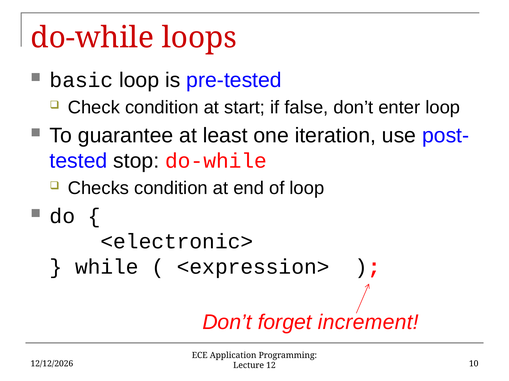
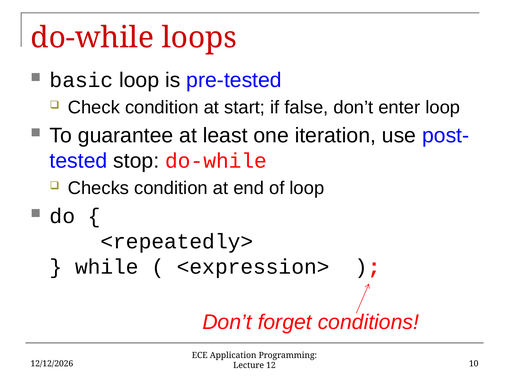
<electronic>: <electronic> -> <repeatedly> (177, 242)
increment: increment -> conditions (368, 323)
